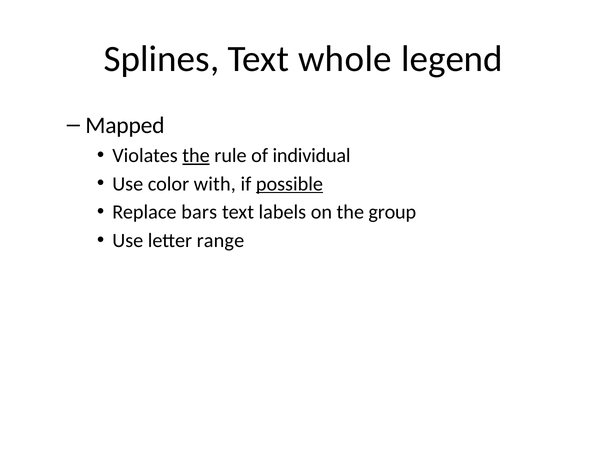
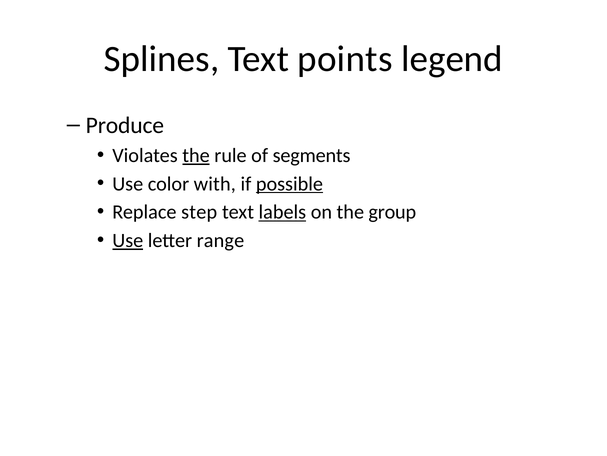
whole: whole -> points (345, 59)
Mapped: Mapped -> Produce (125, 125)
individual: individual -> segments (312, 155)
bars: bars -> step (199, 212)
labels underline: none -> present (282, 212)
Use underline: none -> present (128, 240)
